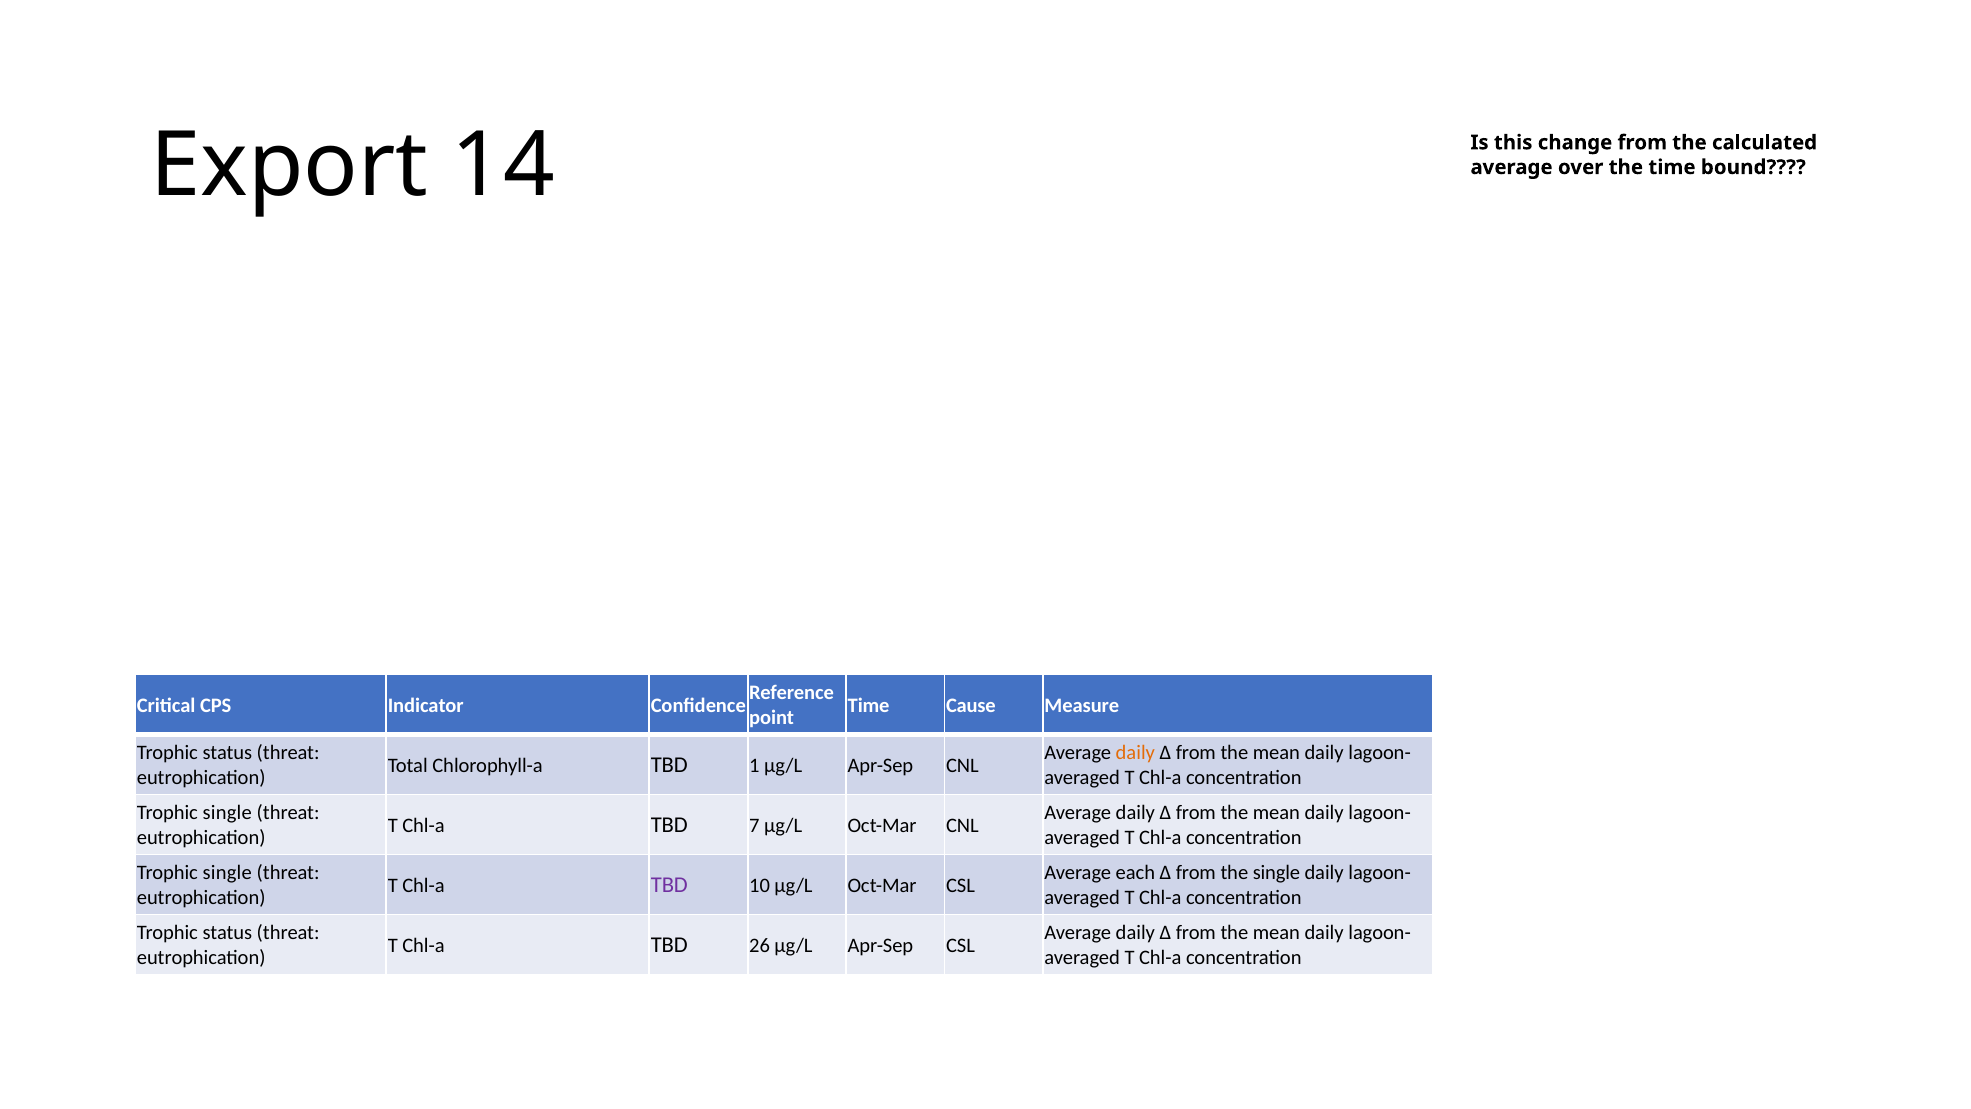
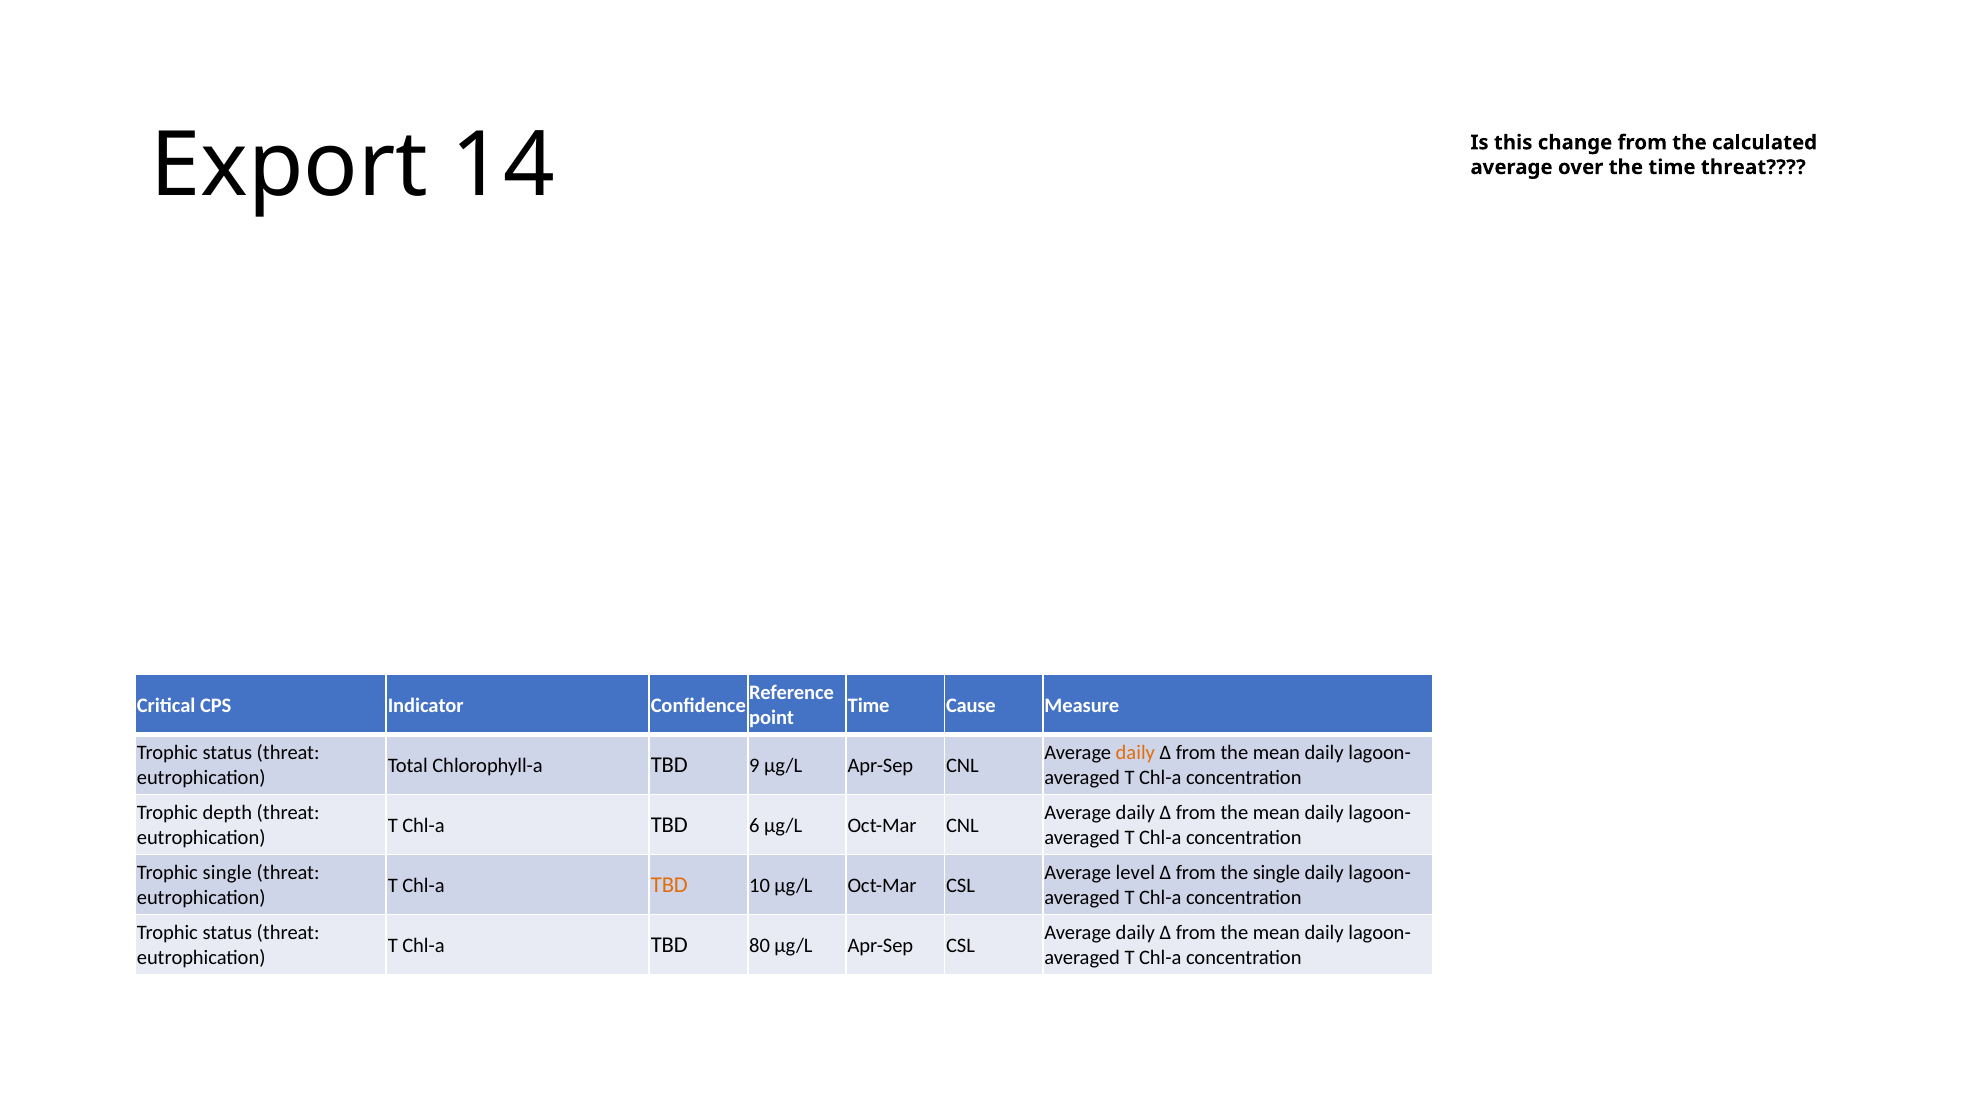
time bound: bound -> threat (1753, 167)
1: 1 -> 9 (754, 765)
single: single -> depth (227, 813)
7: 7 -> 6 (754, 825)
each: each -> level (1135, 873)
TBD colour: purple -> orange (669, 885)
26: 26 -> 80 (760, 945)
